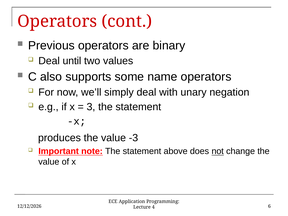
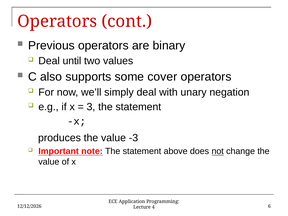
name: name -> cover (162, 77)
